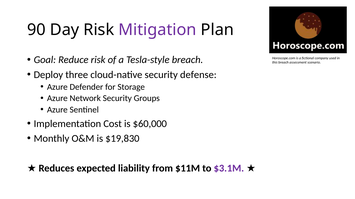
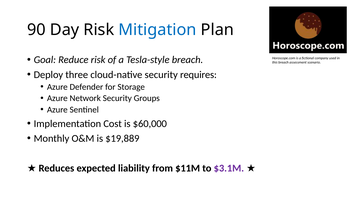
Mitigation colour: purple -> blue (157, 30)
defense: defense -> requires (198, 75)
$19,830: $19,830 -> $19,889 (122, 139)
